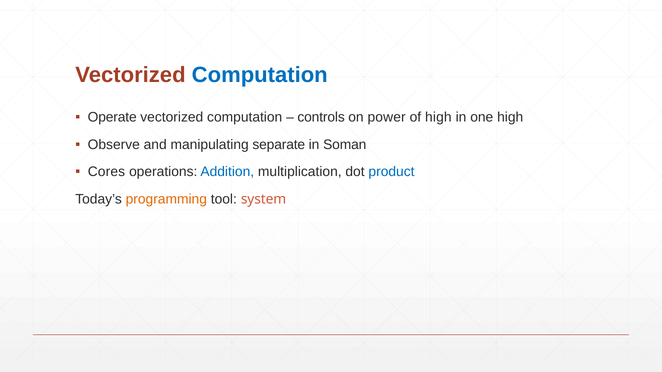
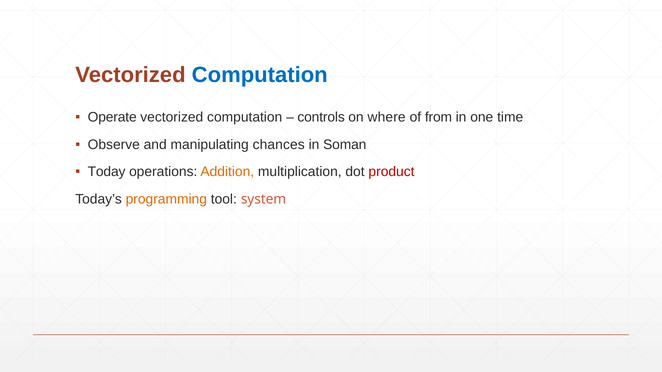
power: power -> where (387, 117)
of high: high -> from (439, 117)
one high: high -> time (510, 117)
separate: separate -> chances (279, 145)
Cores: Cores -> Today (107, 172)
Addition colour: blue -> orange (227, 172)
product colour: blue -> red (392, 172)
